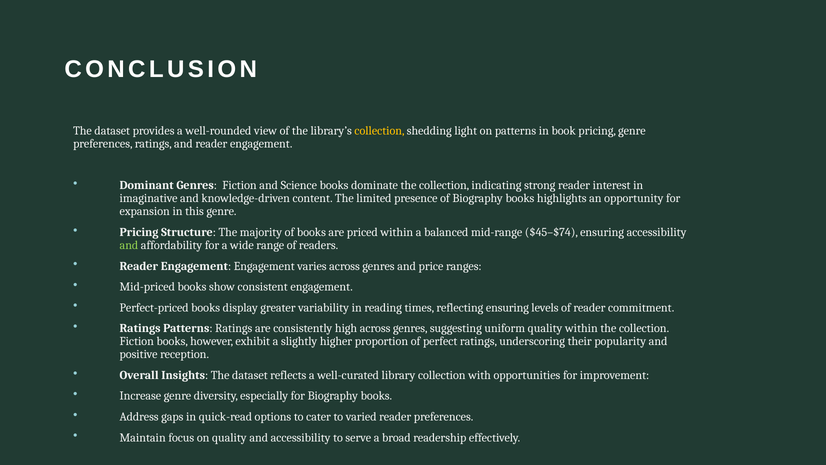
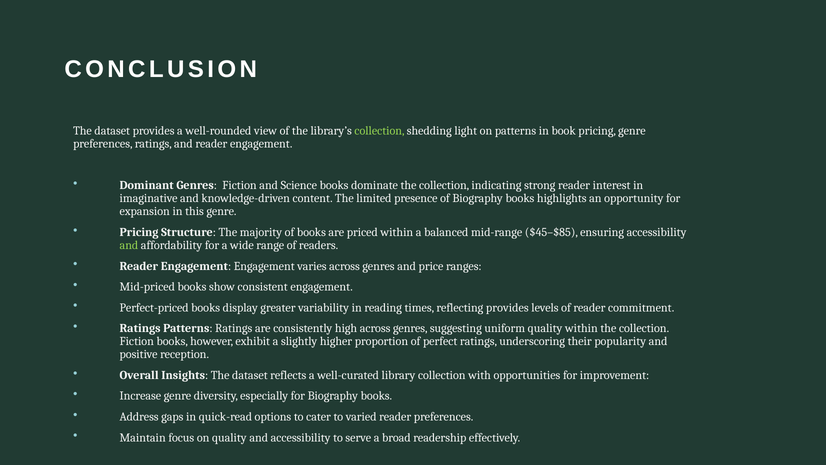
collection colour: yellow -> light green (380, 131)
$45–$74: $45–$74 -> $45–$85 (551, 232)
reflecting ensuring: ensuring -> provides (507, 307)
